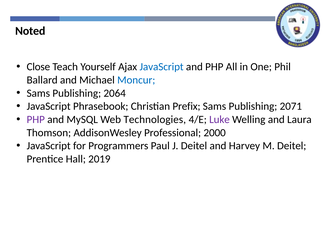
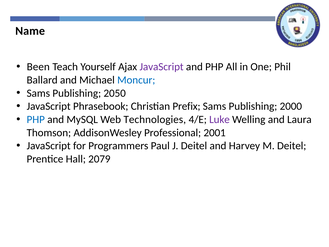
Noted: Noted -> Name (30, 31)
Close: Close -> Been (38, 67)
JavaScript colour: blue -> purple (162, 67)
2064: 2064 -> 2050 (115, 93)
2071: 2071 -> 2000 (291, 106)
PHP colour: purple -> blue (36, 119)
2000: 2000 -> 2001 (215, 133)
2019: 2019 -> 2079 (99, 159)
